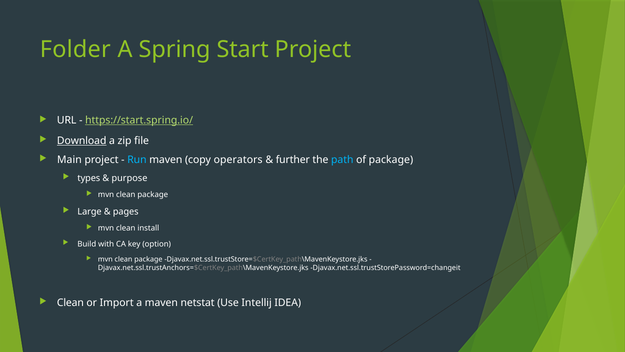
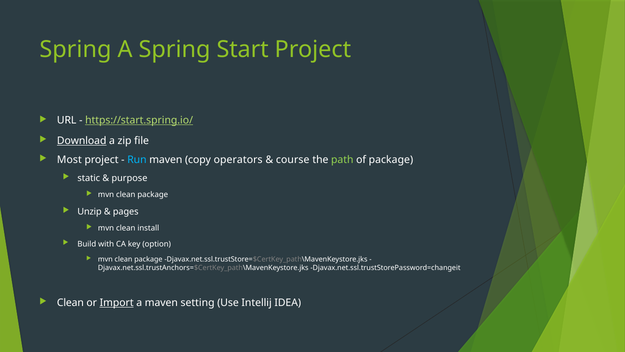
Folder: Folder -> Spring (75, 49)
Main: Main -> Most (69, 160)
further: further -> course (293, 160)
path colour: light blue -> light green (342, 160)
types: types -> static (89, 178)
Large: Large -> Unzip (90, 211)
Import underline: none -> present (117, 303)
netstat: netstat -> setting (198, 303)
